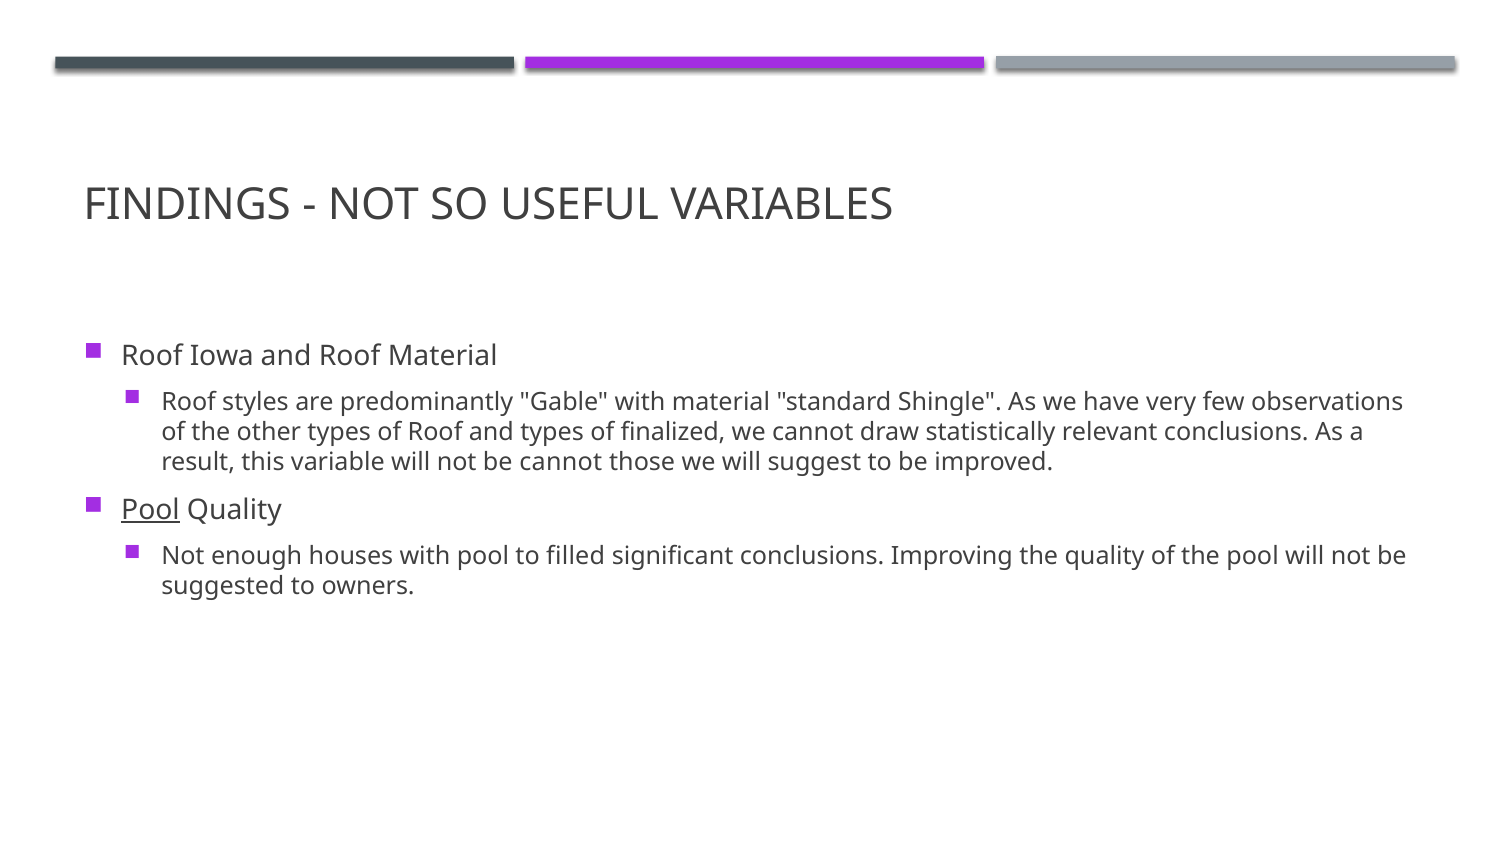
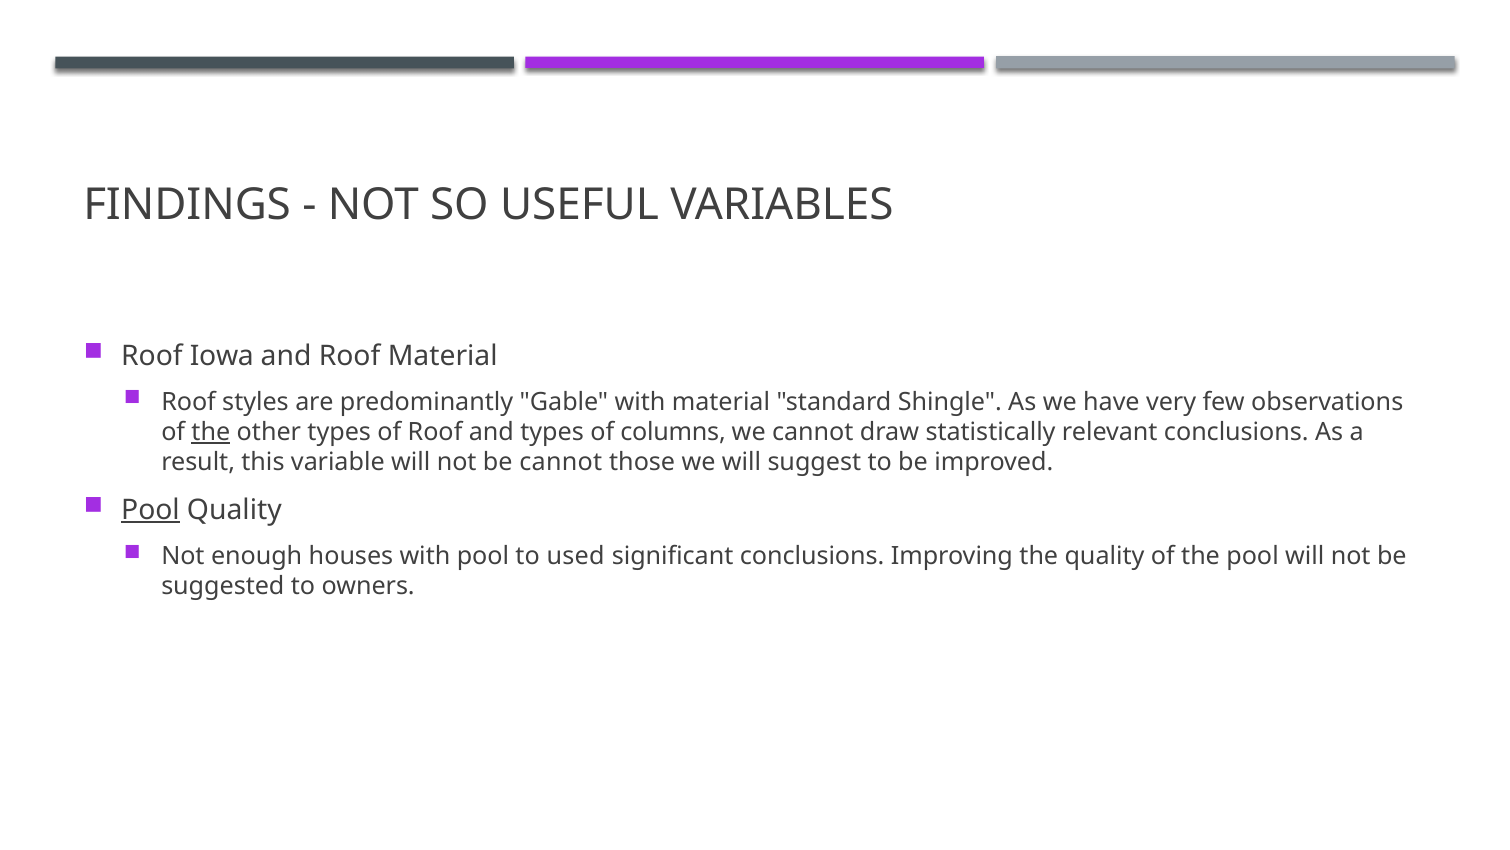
the underline: none -> present (211, 432)
finalized: finalized -> columns (673, 432)
filled: filled -> used (576, 556)
